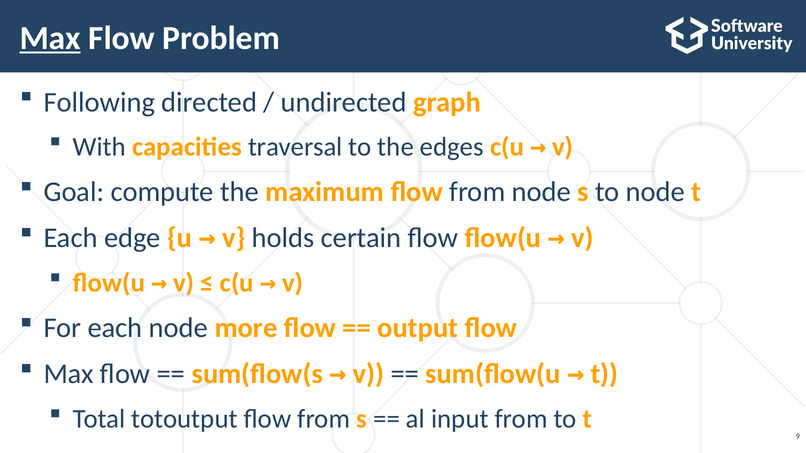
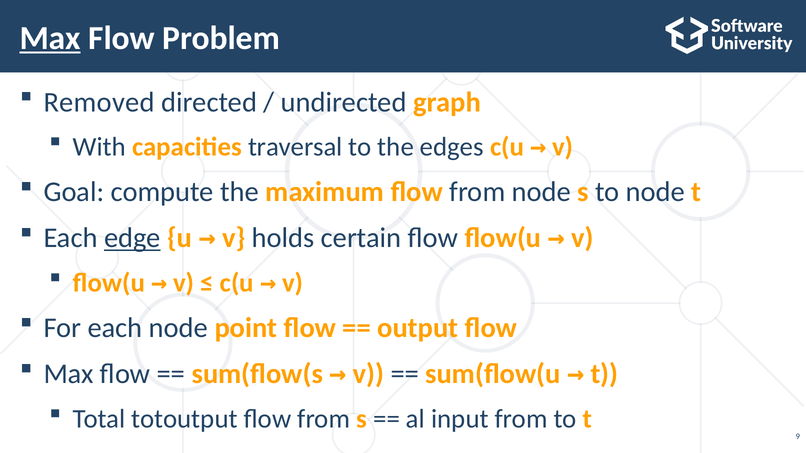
Following: Following -> Removed (99, 102)
edge underline: none -> present (132, 238)
more: more -> point (246, 328)
